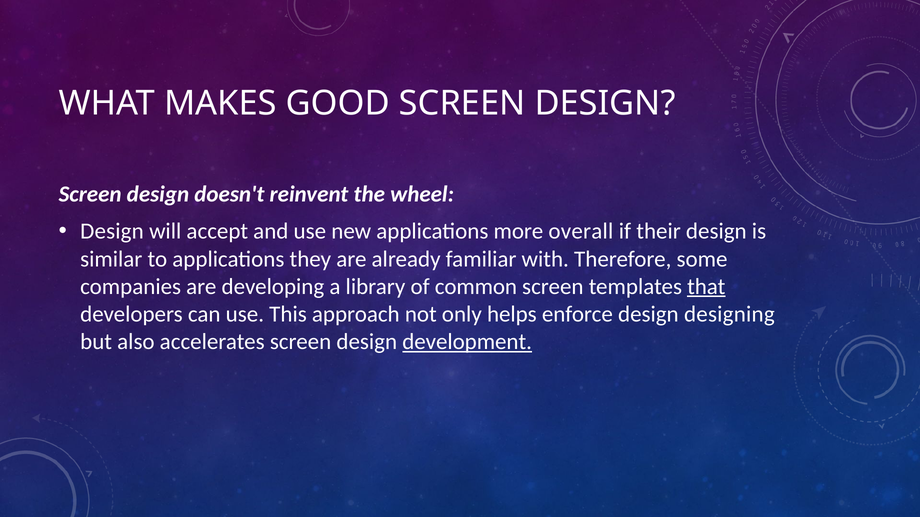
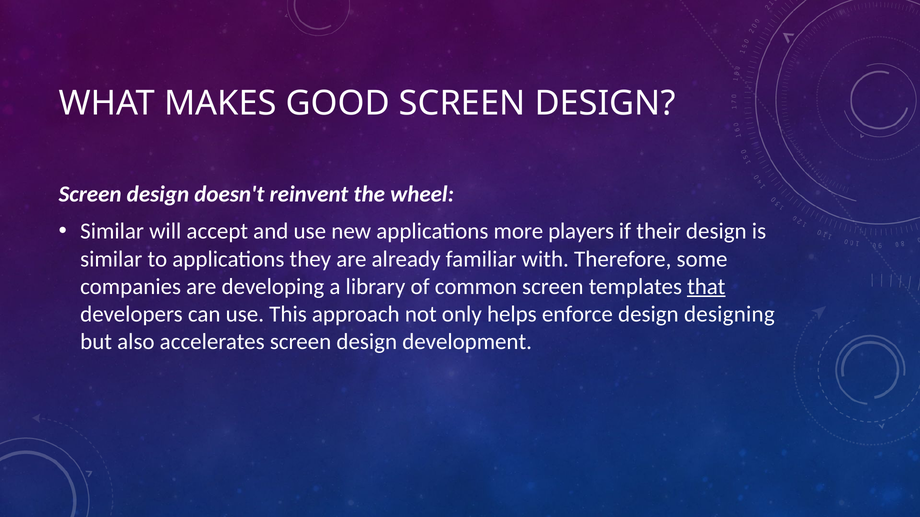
Design: Design -> Similar (112, 232)
overall: overall -> players (581, 232)
development underline: present -> none (467, 342)
